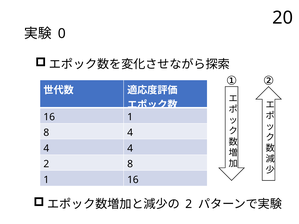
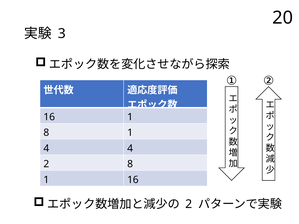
0: 0 -> 3 (62, 34)
4: 4 -> 1 (130, 133)
